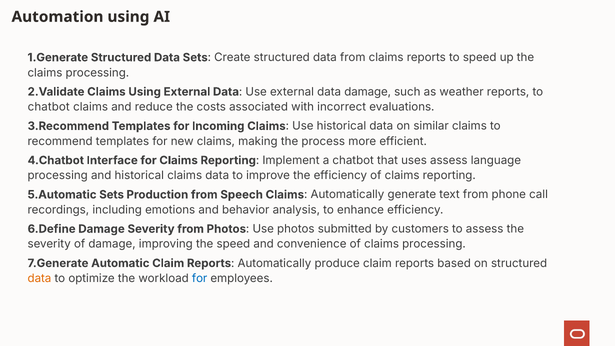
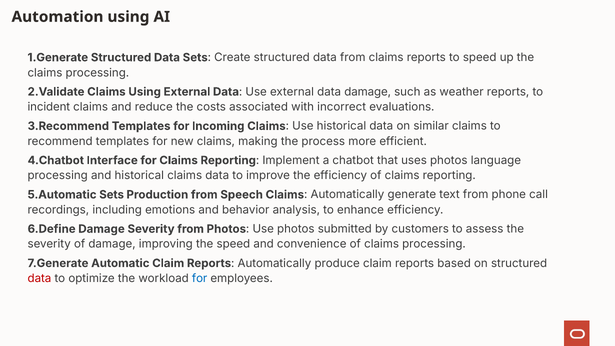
chatbot: chatbot -> incident (49, 107)
uses assess: assess -> photos (449, 160)
data colour: orange -> red (39, 278)
